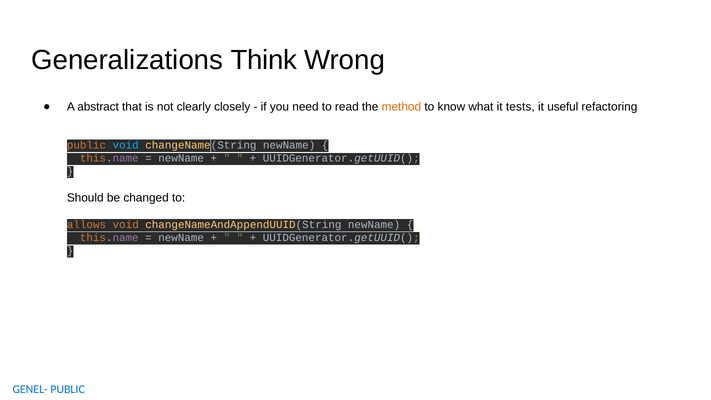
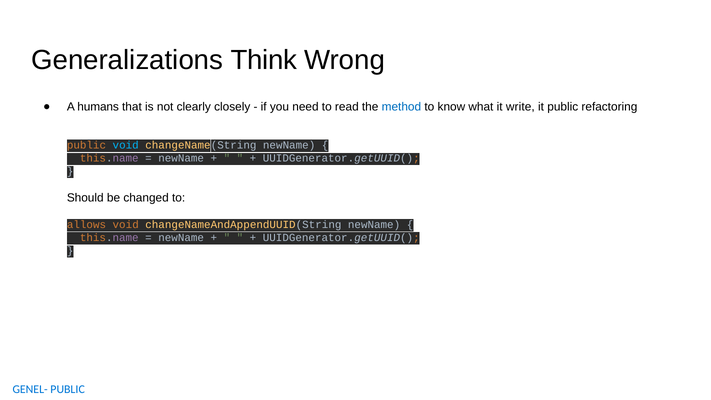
abstract: abstract -> humans (98, 107)
method colour: orange -> blue (401, 107)
tests: tests -> write (520, 107)
it useful: useful -> public (563, 107)
